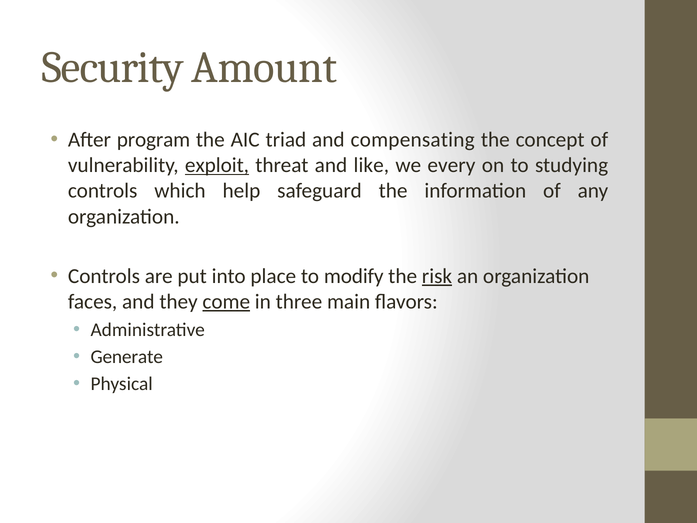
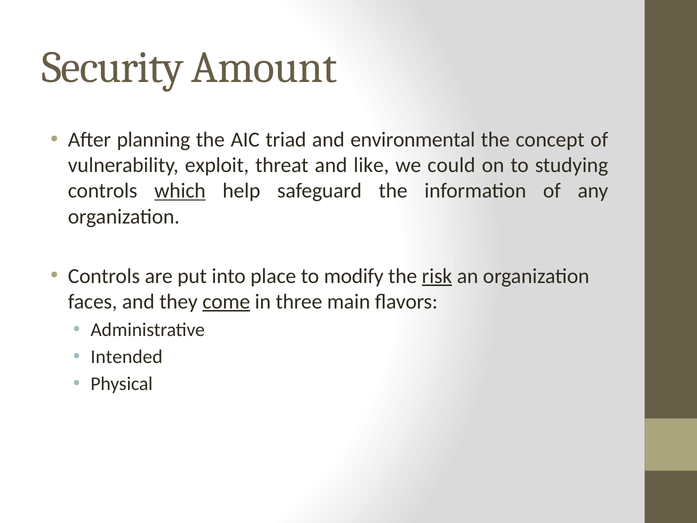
program: program -> planning (154, 140)
compensating: compensating -> environmental (413, 140)
exploit underline: present -> none (217, 165)
every: every -> could (451, 165)
which underline: none -> present (180, 191)
Generate: Generate -> Intended (127, 357)
